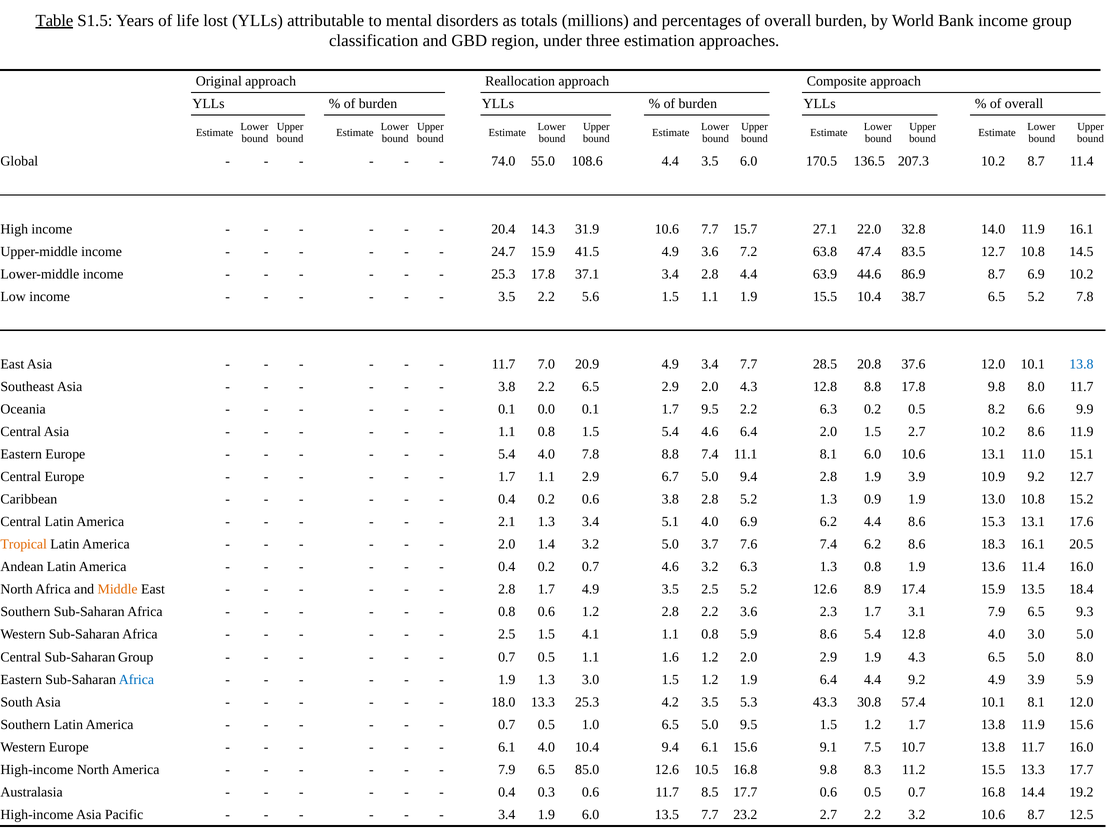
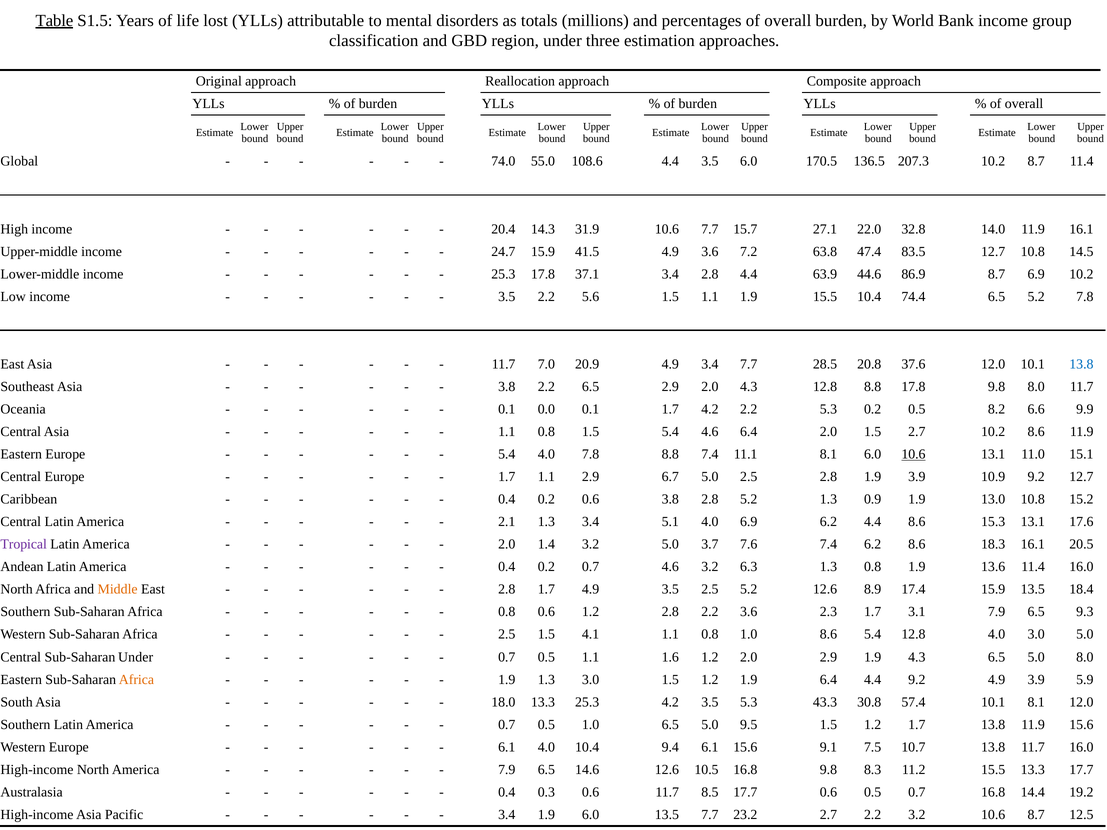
38.7: 38.7 -> 74.4 (913, 297)
1.7 9.5: 9.5 -> 4.2 (710, 409)
2.2 6.3: 6.3 -> 5.3 (828, 409)
10.6 underline: none -> present (913, 454)
5.0 9.4: 9.4 -> 2.5 (749, 477)
Tropical colour: orange -> purple (24, 544)
0.8 5.9: 5.9 -> 1.0 (749, 635)
Sub-Saharan Group: Group -> Under (136, 657)
Africa colour: blue -> orange (136, 680)
85.0: 85.0 -> 14.6 (587, 770)
